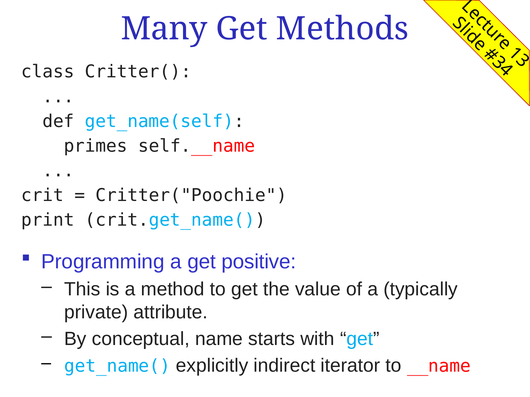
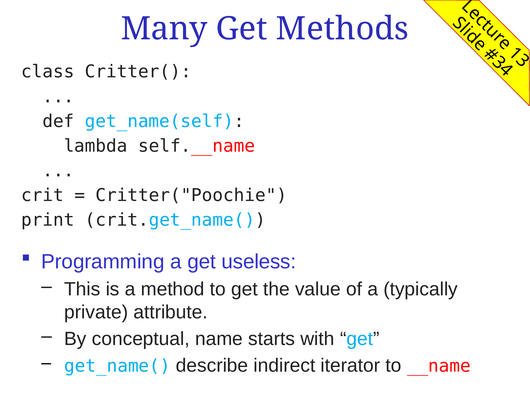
primes: primes -> lambda (96, 146)
positive: positive -> useless (259, 262)
explicitly: explicitly -> describe (212, 366)
